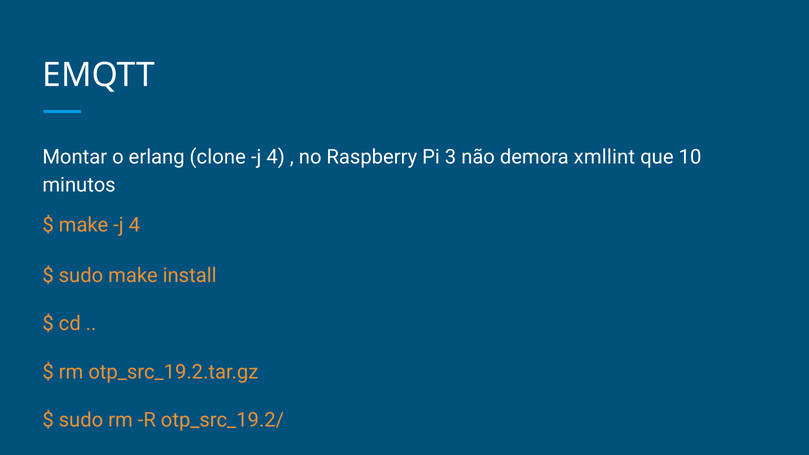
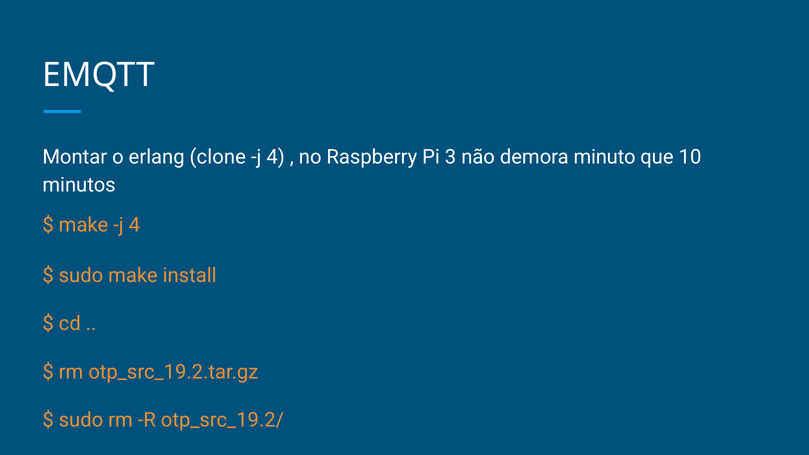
xmllint: xmllint -> minuto (605, 157)
